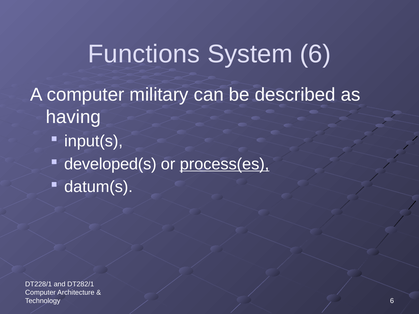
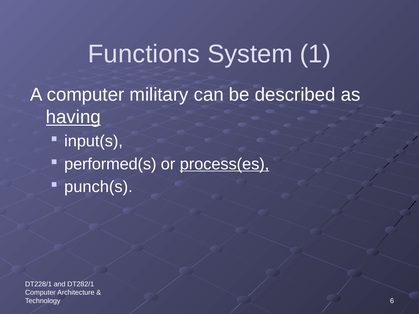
System 6: 6 -> 1 (315, 54)
having underline: none -> present (73, 117)
developed(s: developed(s -> performed(s (110, 164)
datum(s: datum(s -> punch(s (98, 187)
